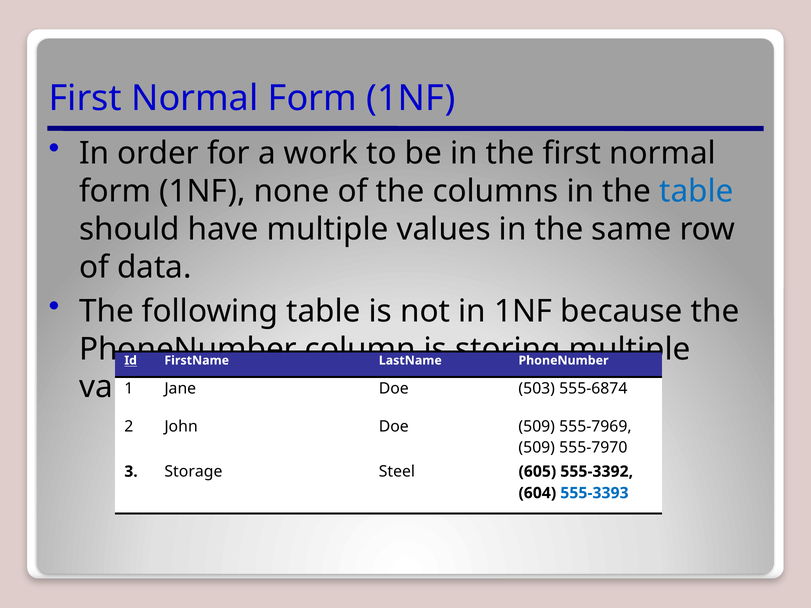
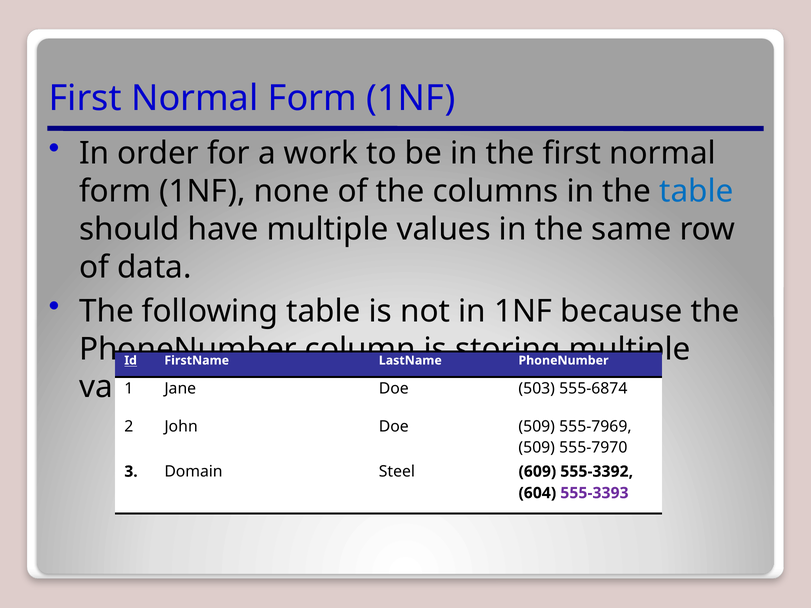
Storage: Storage -> Domain (193, 472)
605: 605 -> 609 (537, 472)
555-3393 colour: blue -> purple (594, 493)
